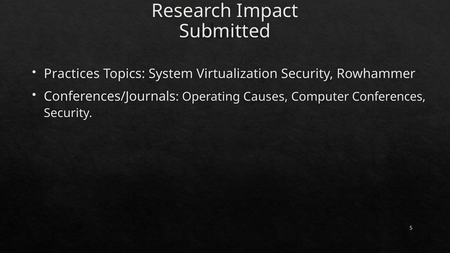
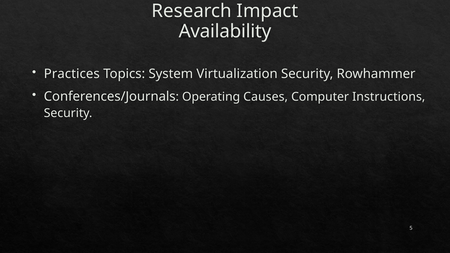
Submitted: Submitted -> Availability (225, 31)
Conferences: Conferences -> Instructions (389, 97)
